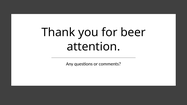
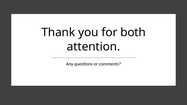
beer: beer -> both (133, 32)
